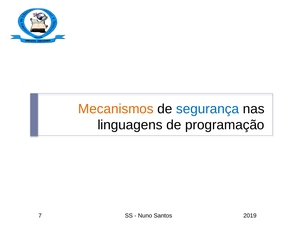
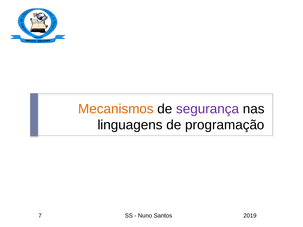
segurança colour: blue -> purple (208, 109)
